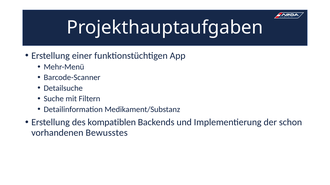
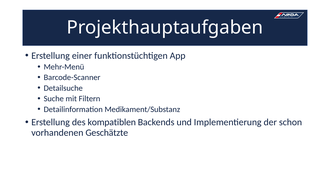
Bewusstes: Bewusstes -> Geschätzte (107, 133)
